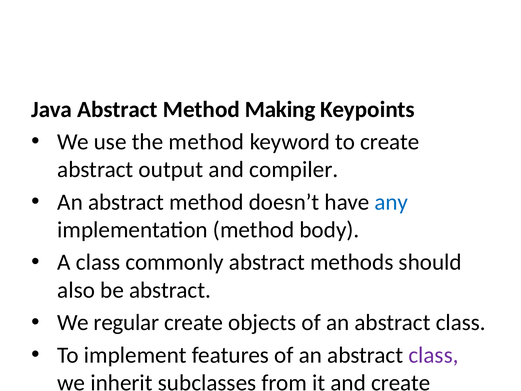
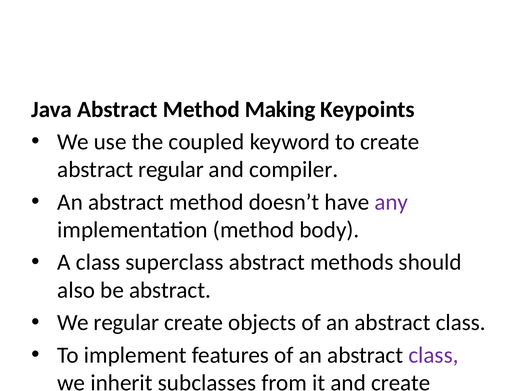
the method: method -> coupled (206, 142)
abstract output: output -> regular (171, 170)
any colour: blue -> purple (391, 202)
commonly: commonly -> superclass (175, 262)
